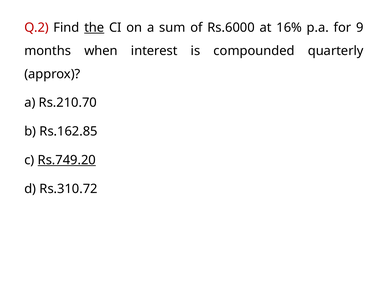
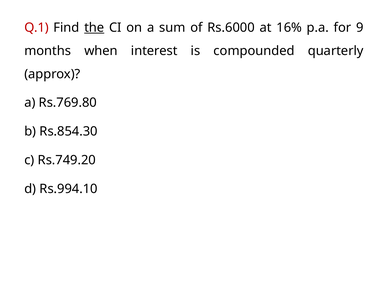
Q.2: Q.2 -> Q.1 (36, 27)
Rs.210.70: Rs.210.70 -> Rs.769.80 (68, 103)
Rs.162.85: Rs.162.85 -> Rs.854.30 (69, 131)
Rs.749.20 underline: present -> none (67, 160)
Rs.310.72: Rs.310.72 -> Rs.994.10 (69, 189)
